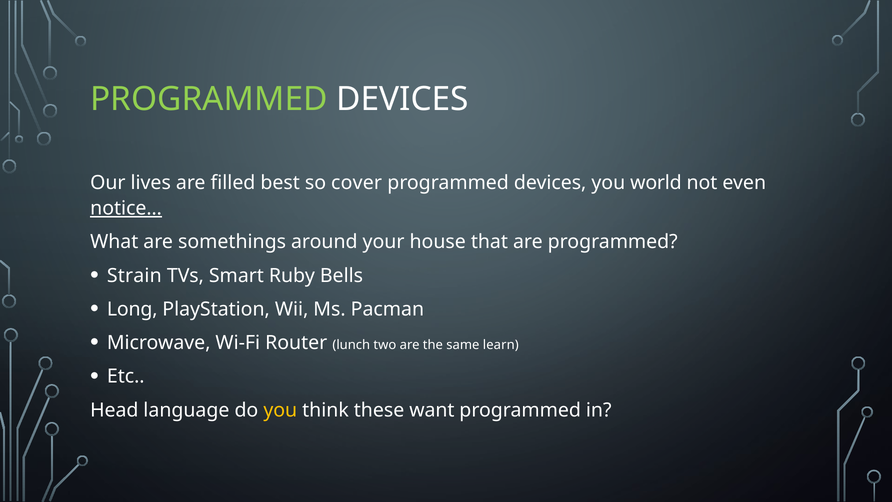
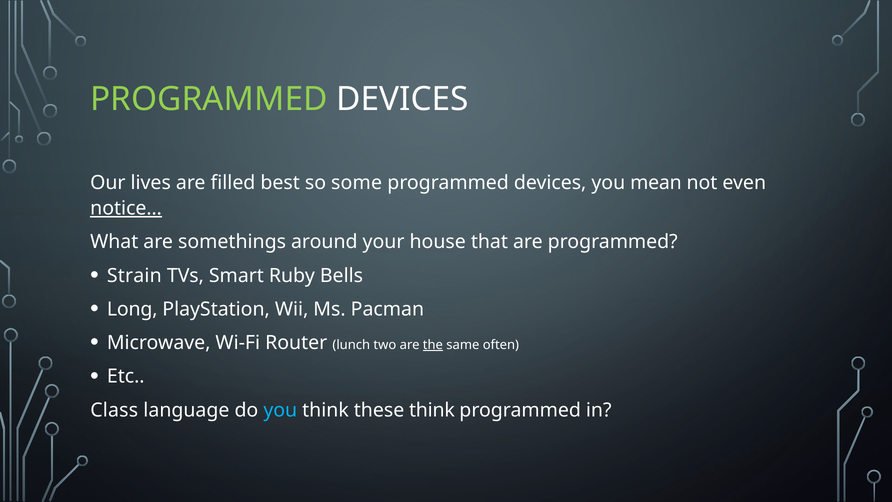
cover: cover -> some (357, 183)
world: world -> mean (656, 183)
the underline: none -> present (433, 345)
learn: learn -> often (501, 345)
Head: Head -> Class (114, 410)
you colour: yellow -> light blue (280, 410)
these want: want -> think (432, 410)
